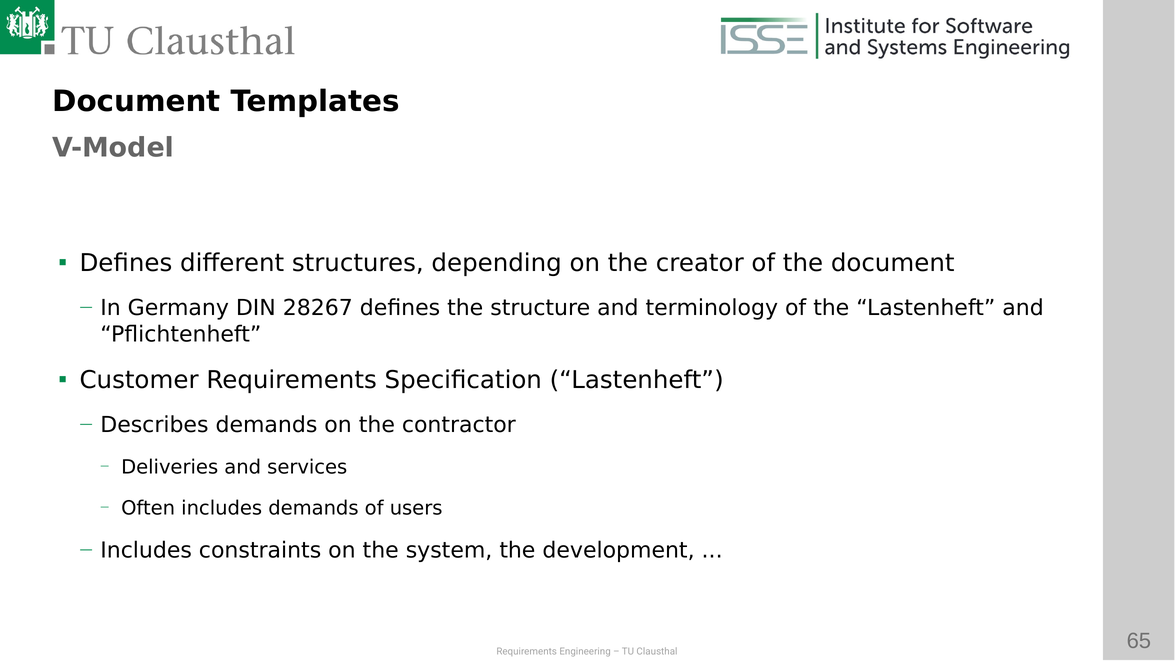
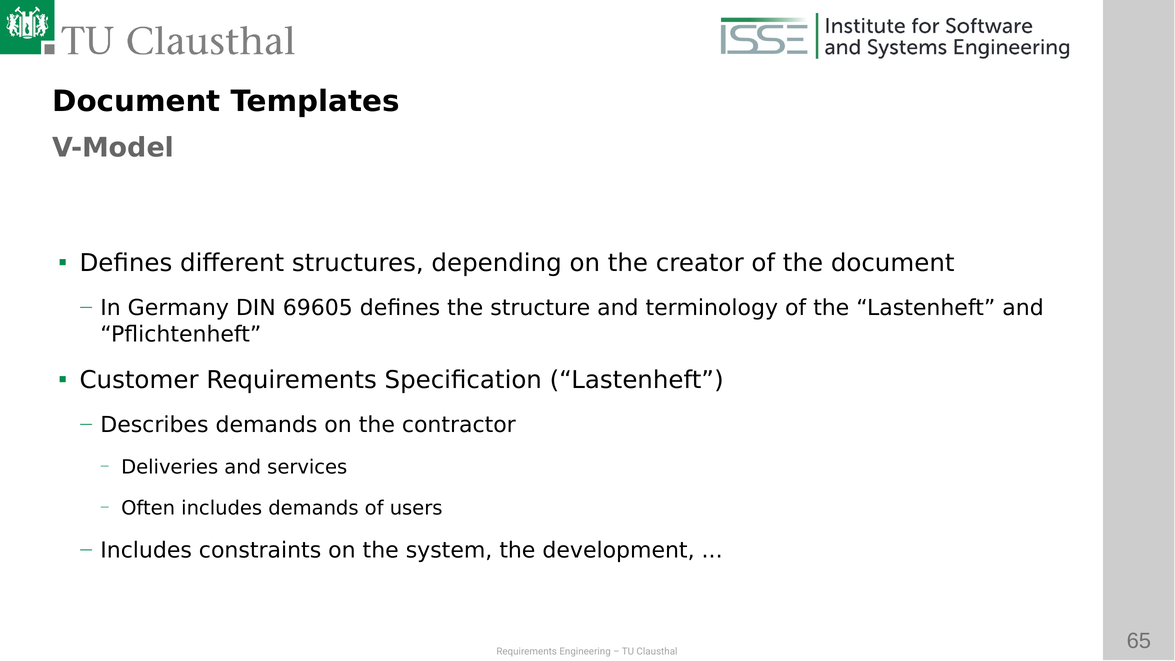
28267: 28267 -> 69605 (318, 308)
